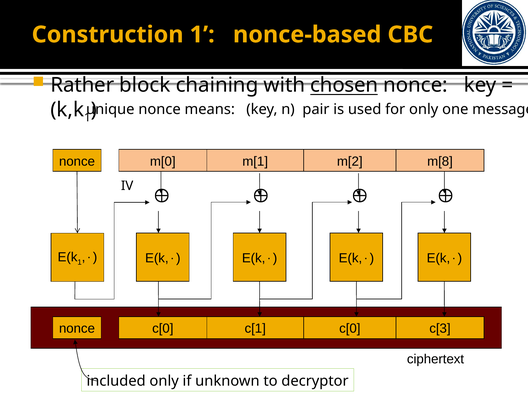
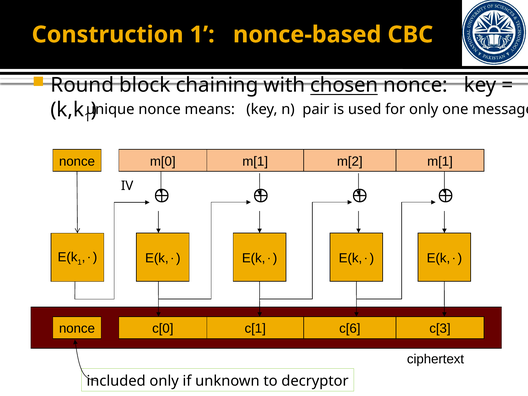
Rather: Rather -> Round (82, 85)
m[2 m[8: m[8 -> m[1 (440, 161)
c[1 c[0: c[0 -> c[6 (350, 329)
